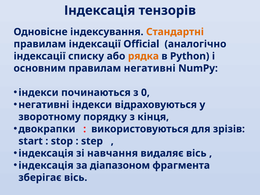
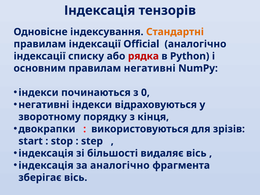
рядка colour: orange -> red (143, 56)
навчання: навчання -> більшості (113, 153)
за діапазоном: діапазоном -> аналогічно (120, 165)
